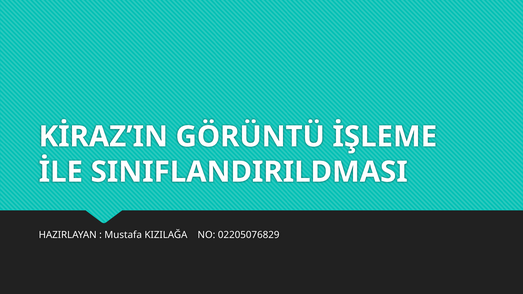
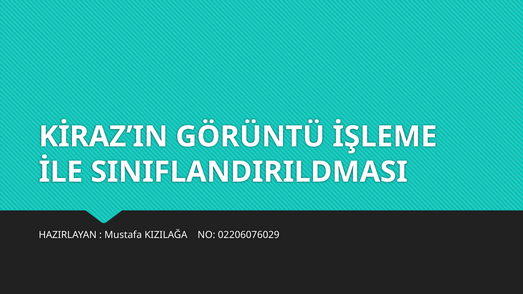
02205076829: 02205076829 -> 02206076029 (249, 235)
